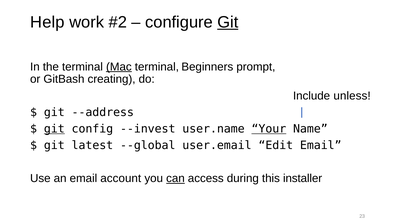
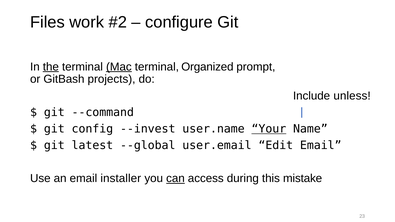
Help: Help -> Files (47, 22)
Git underline: present -> none (228, 22)
the underline: none -> present (51, 67)
Beginners: Beginners -> Organized (207, 67)
creating: creating -> projects (111, 79)
--address: --address -> --command (103, 112)
git underline: present -> none (54, 129)
account: account -> installer (121, 179)
installer: installer -> mistake (303, 179)
